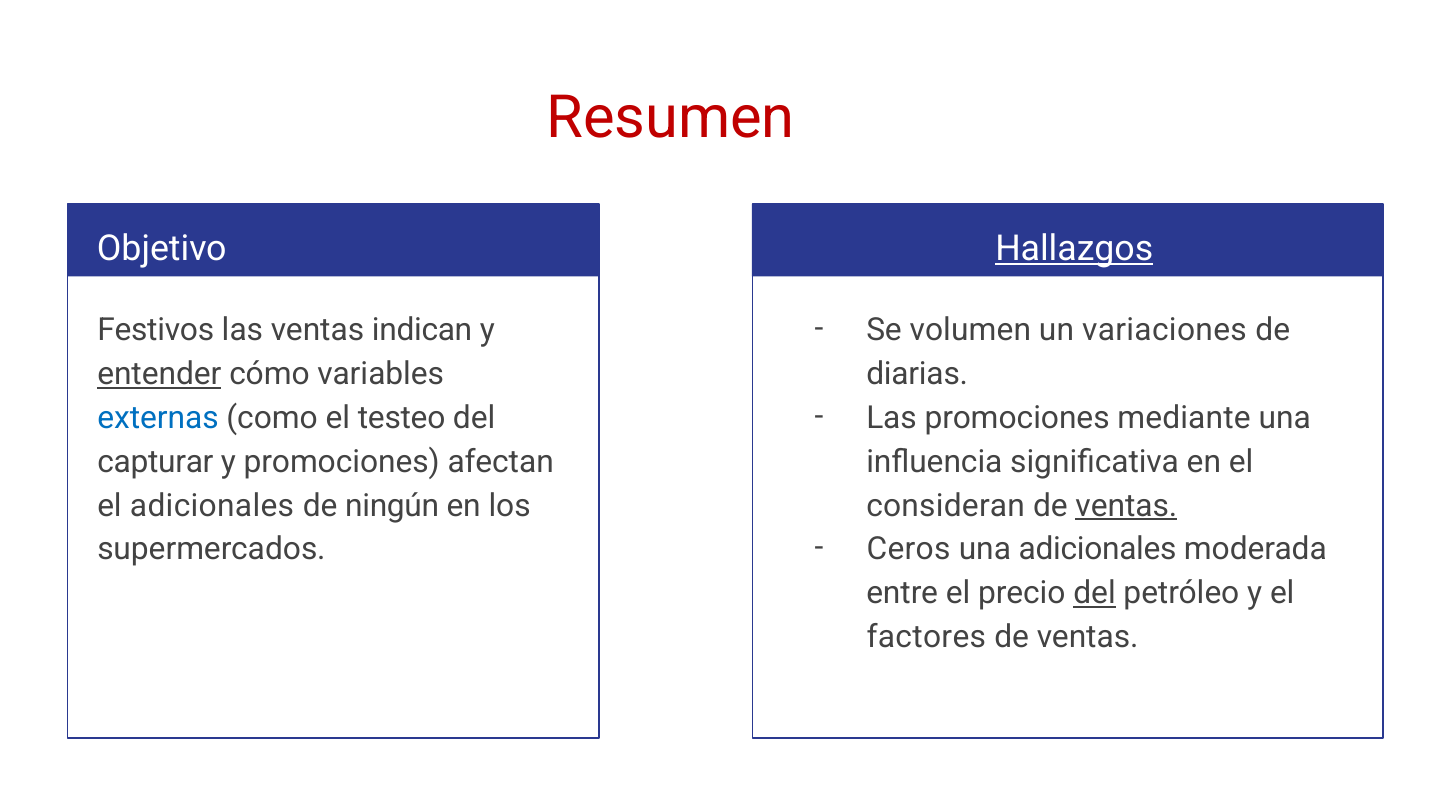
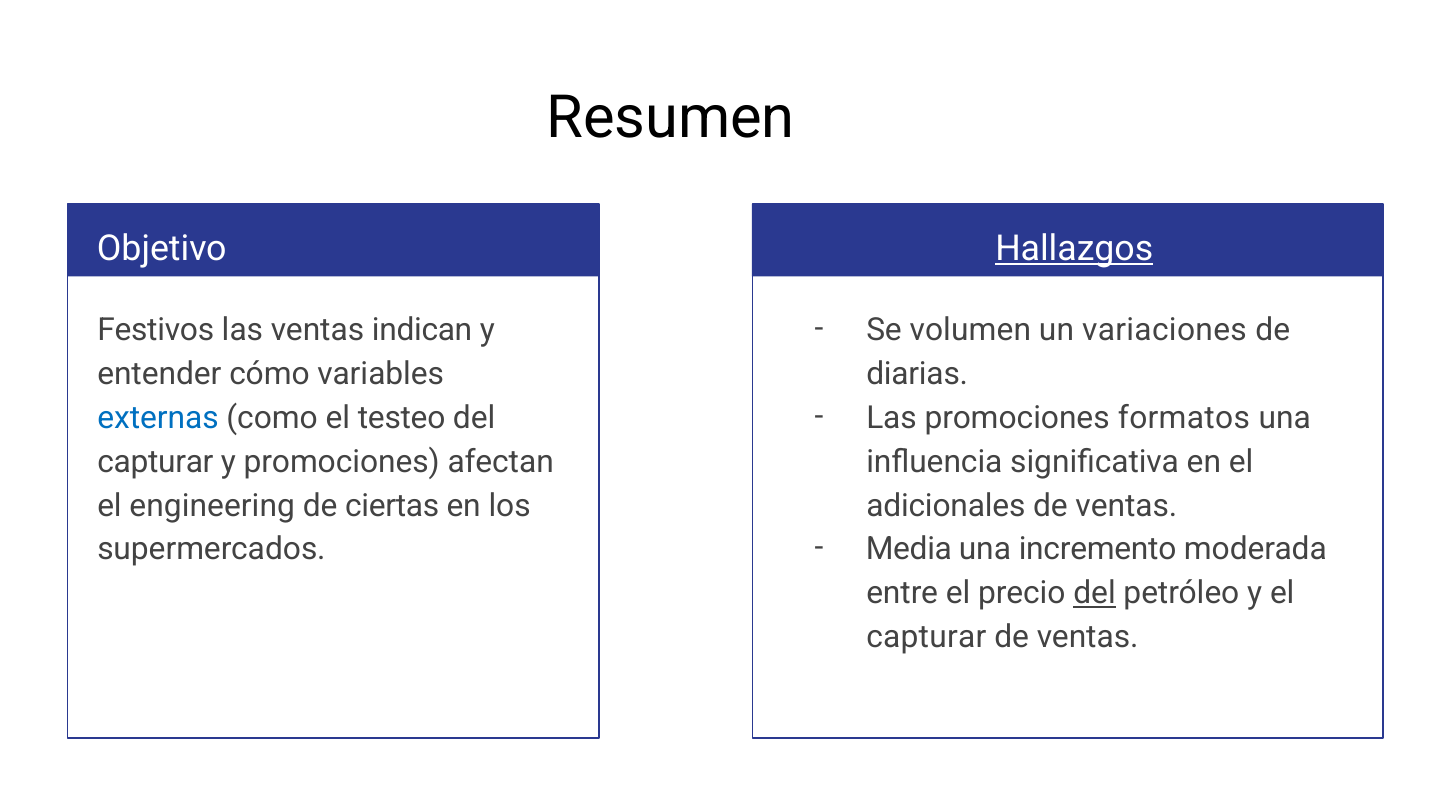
Resumen colour: red -> black (671, 118)
entender underline: present -> none (159, 374)
mediante: mediante -> formatos (1184, 418)
el adicionales: adicionales -> engineering (212, 506)
ningún: ningún -> ciertas (392, 506)
consideran: consideran -> adicionales (946, 506)
ventas underline: present -> none (1126, 506)
Ceros: Ceros -> Media (909, 550)
una adicionales: adicionales -> incremento (1098, 550)
factores: factores -> capturar (926, 637)
